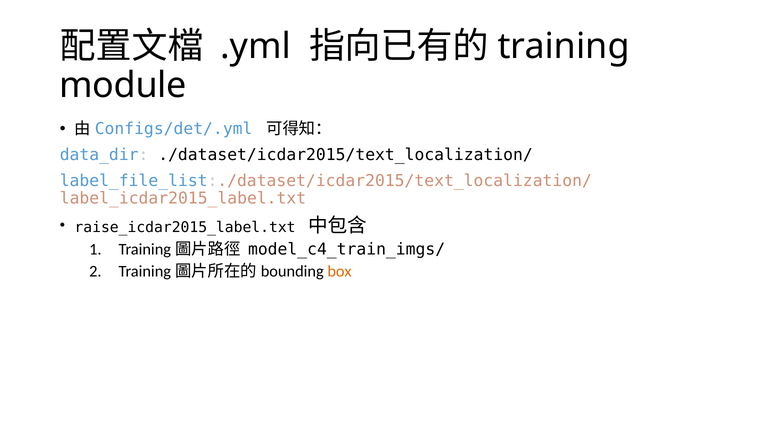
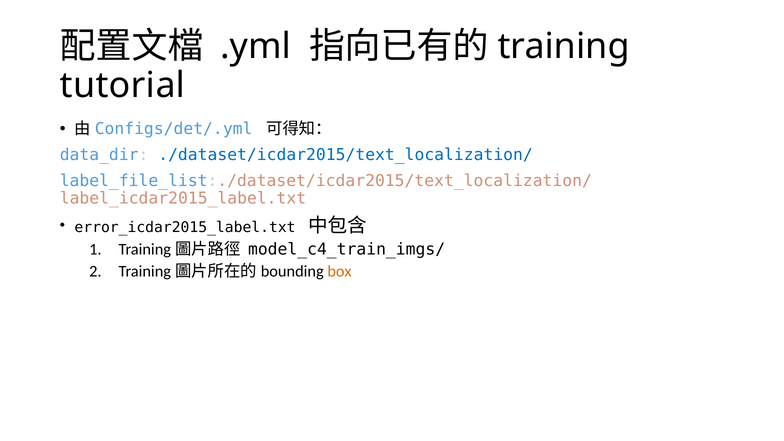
module: module -> tutorial (123, 85)
./dataset/icdar2015/text_localization/ colour: black -> blue (346, 155)
raise_icdar2015_label.txt: raise_icdar2015_label.txt -> error_icdar2015_label.txt (185, 228)
